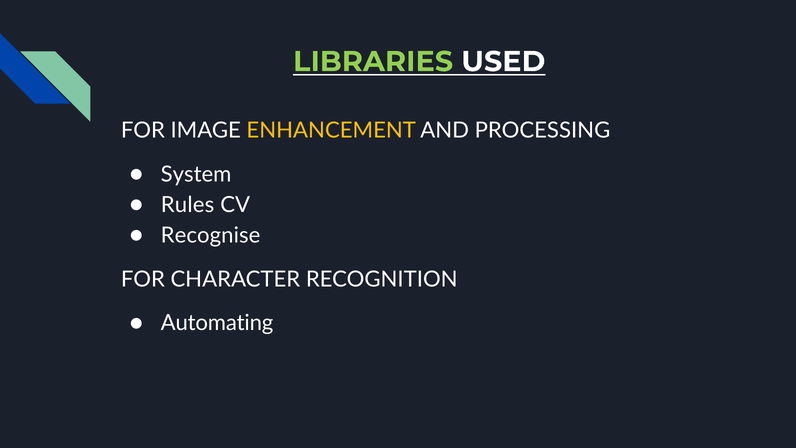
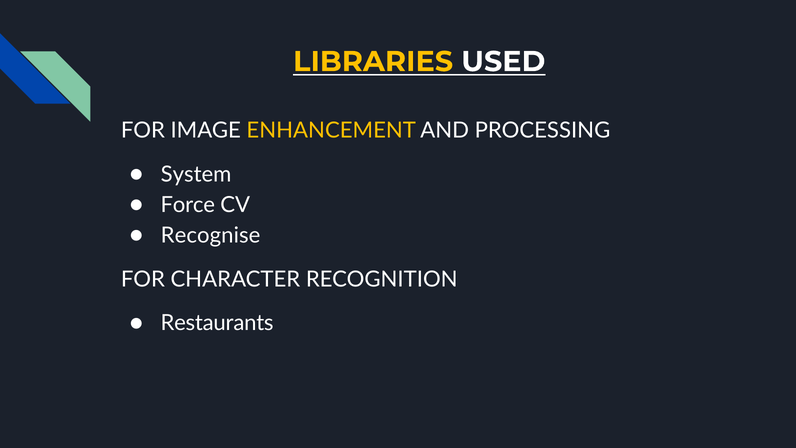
LIBRARIES colour: light green -> yellow (373, 62)
Rules: Rules -> Force (188, 205)
Automating: Automating -> Restaurants (217, 323)
